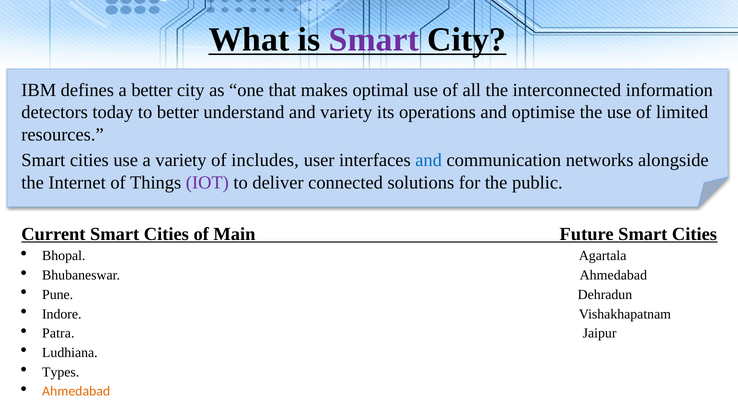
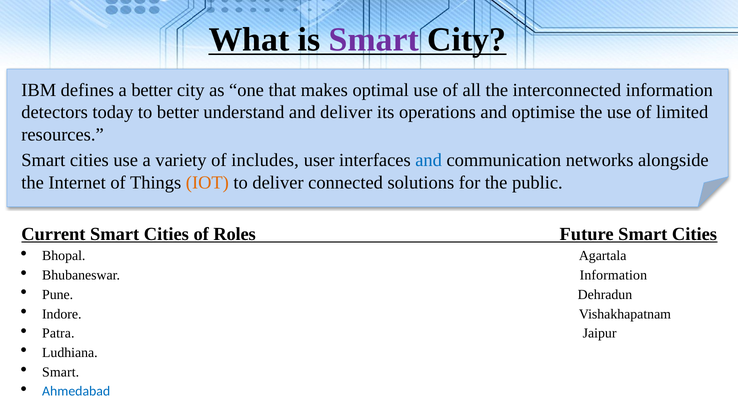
and variety: variety -> deliver (346, 112)
IOT colour: purple -> orange (207, 182)
Main: Main -> Roles (235, 234)
Bhubaneswar Ahmedabad: Ahmedabad -> Information (613, 275)
Types: Types -> Smart (61, 372)
Ahmedabad colour: orange -> blue (76, 392)
